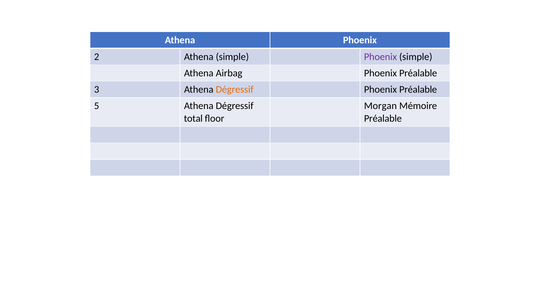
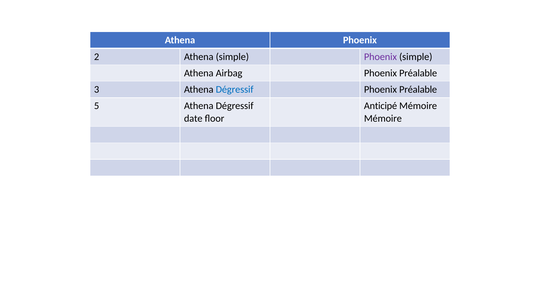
Dégressif colour: orange -> blue (235, 89)
Morgan: Morgan -> Anticipé (381, 106)
total: total -> date (193, 118)
Préalable: Préalable -> Mémoire (383, 118)
